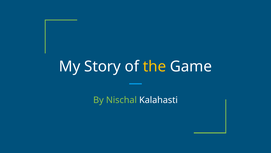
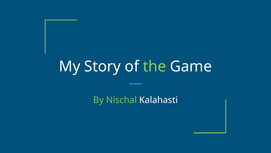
the colour: yellow -> light green (154, 66)
